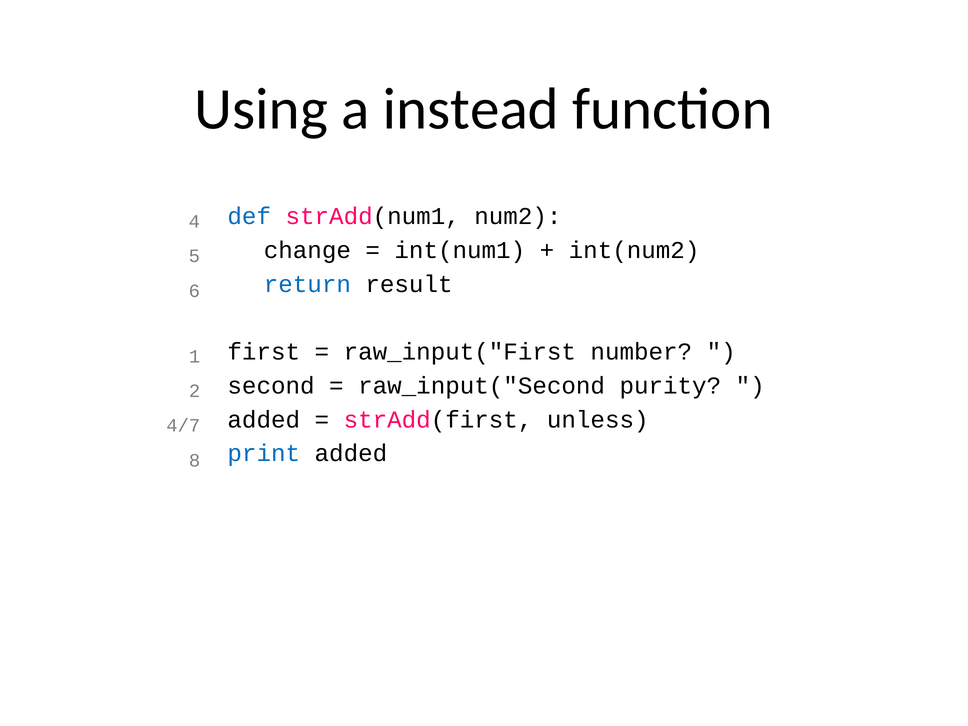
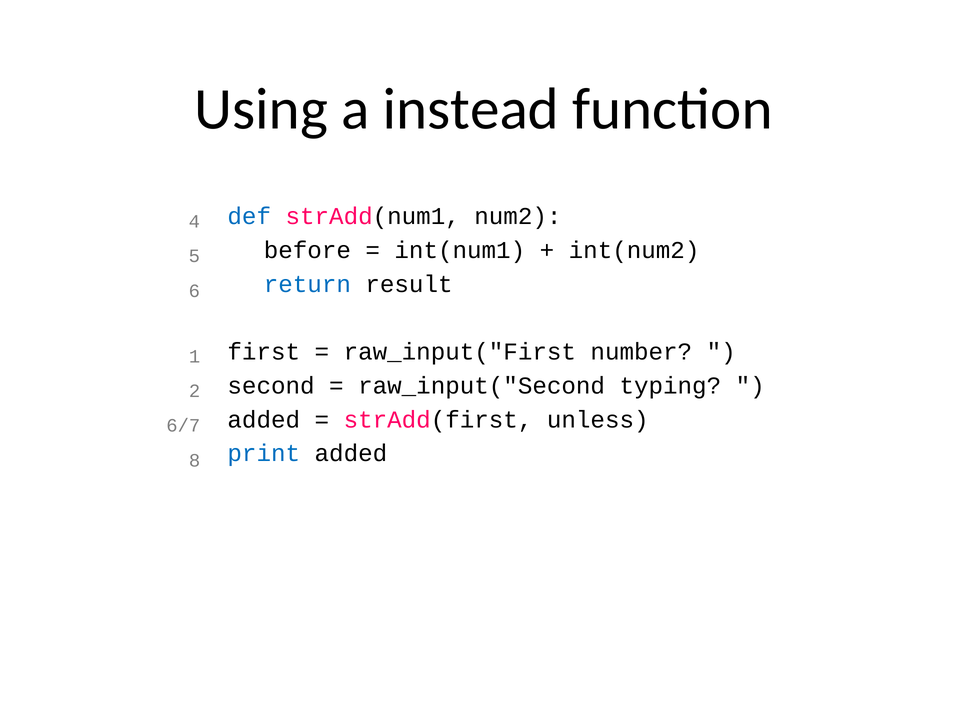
change: change -> before (307, 250)
purity: purity -> typing (670, 386)
4/7: 4/7 -> 6/7 (183, 426)
